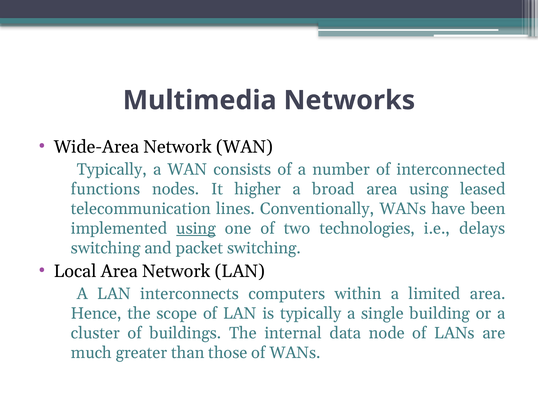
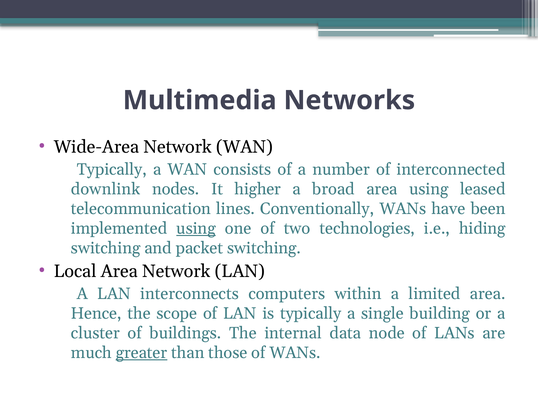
functions: functions -> downlink (106, 189)
delays: delays -> hiding (482, 229)
greater underline: none -> present (142, 353)
